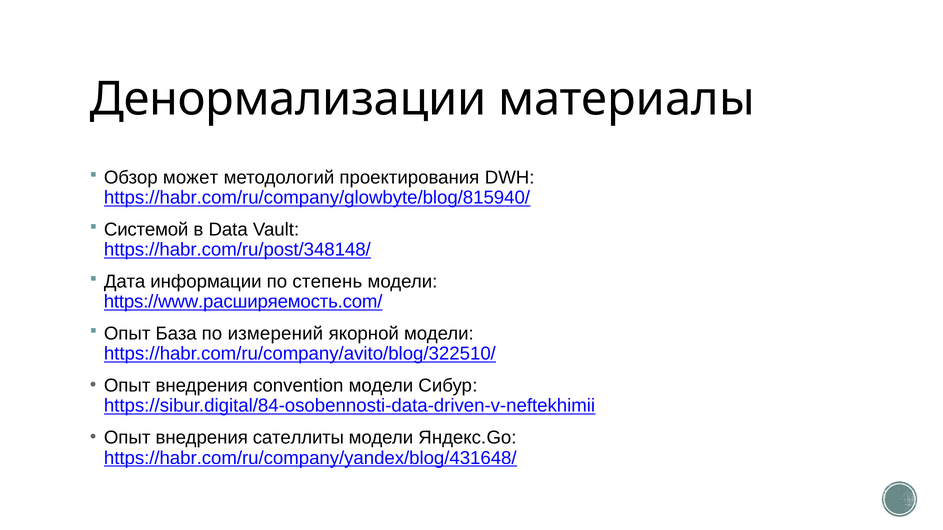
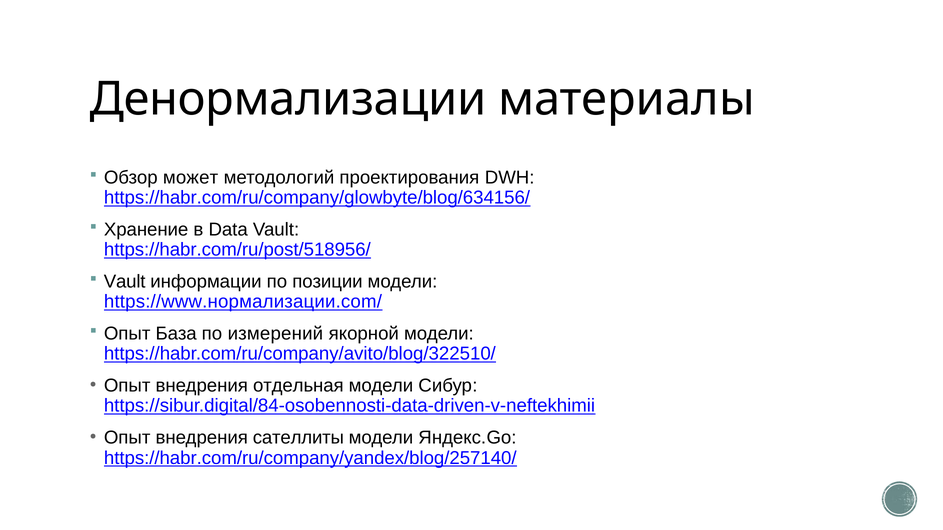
https://habr.com/ru/company/glowbyte/blog/815940/: https://habr.com/ru/company/glowbyte/blog/815940/ -> https://habr.com/ru/company/glowbyte/blog/634156/ (317, 198)
Системой: Системой -> Хранение (146, 230)
https://habr.com/ru/post/348148/: https://habr.com/ru/post/348148/ -> https://habr.com/ru/post/518956/ (237, 250)
Дата: Дата -> Vault (125, 282)
степень: степень -> позиции (327, 282)
https://www.расширяемость.com/: https://www.расширяемость.com/ -> https://www.нормализации.com/ (243, 302)
convention: convention -> отдельная (298, 386)
https://habr.com/ru/company/yandex/blog/431648/: https://habr.com/ru/company/yandex/blog/431648/ -> https://habr.com/ru/company/yandex/blog/257140/ (310, 458)
